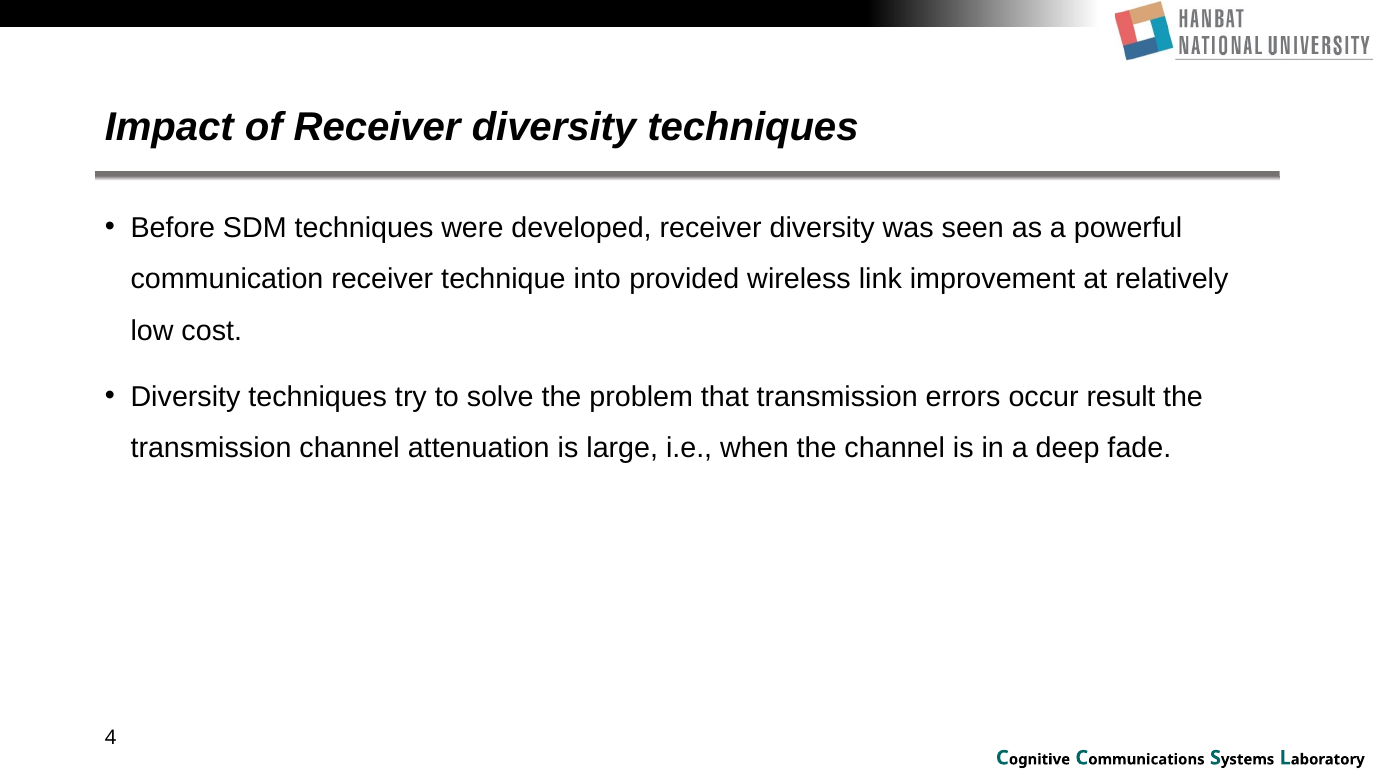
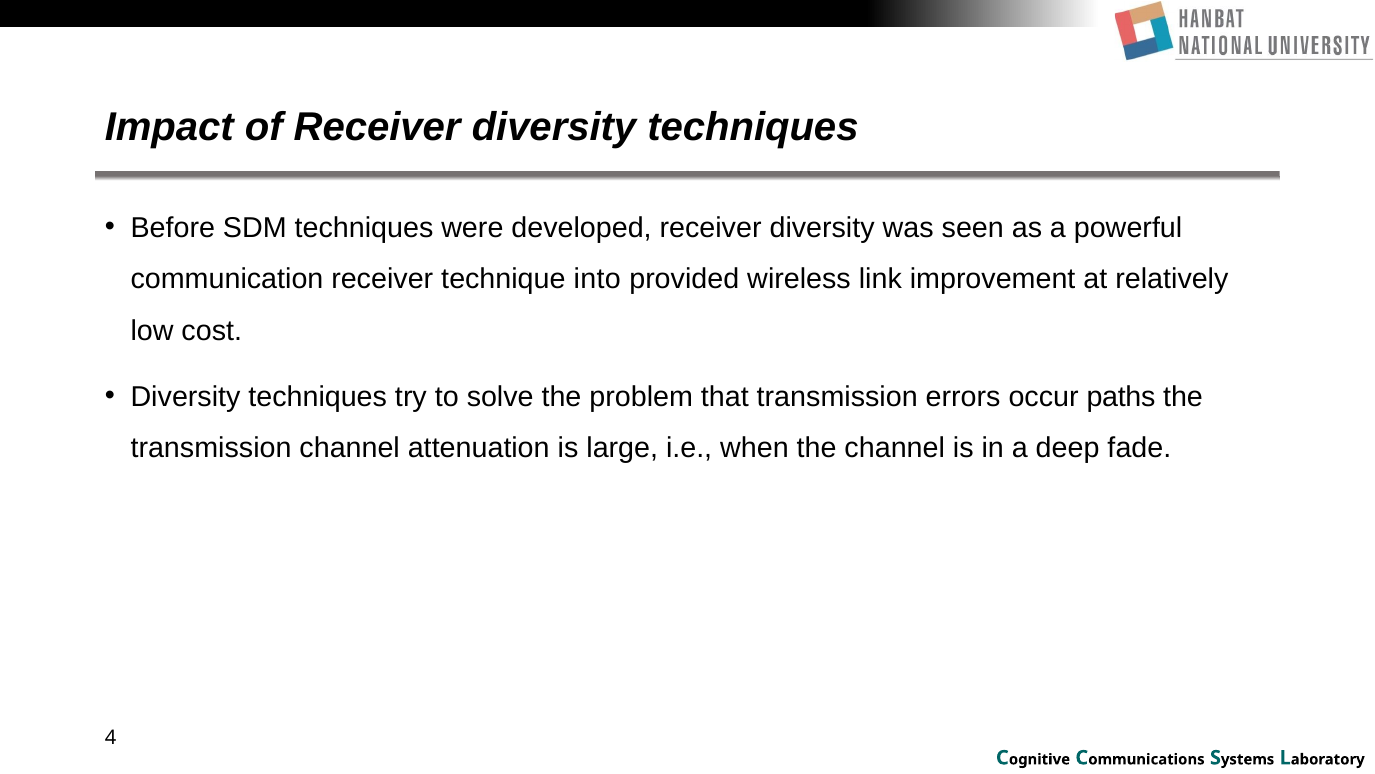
result: result -> paths (1121, 397)
